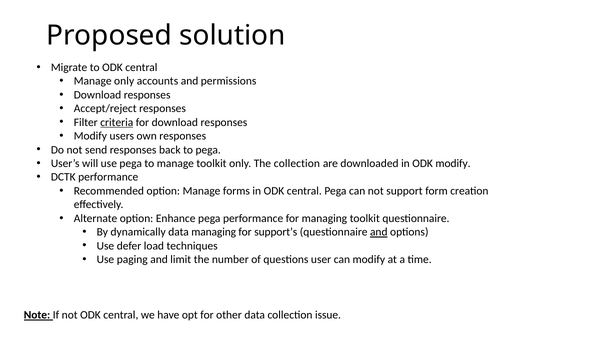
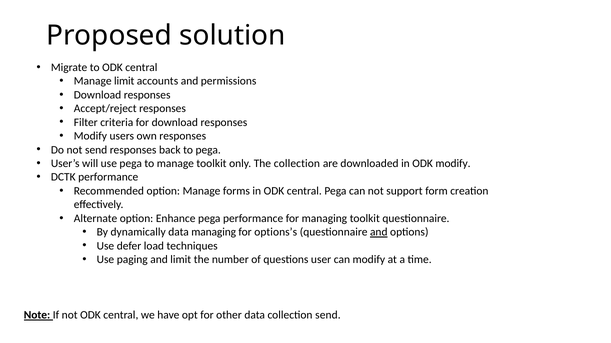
Manage only: only -> limit (124, 81)
criteria underline: present -> none (117, 123)
support’s: support’s -> options’s (276, 233)
collection issue: issue -> send (328, 316)
